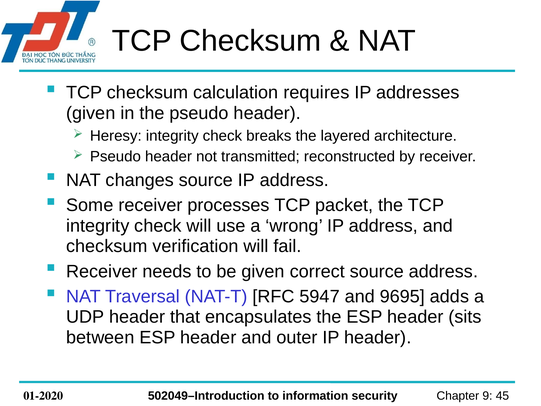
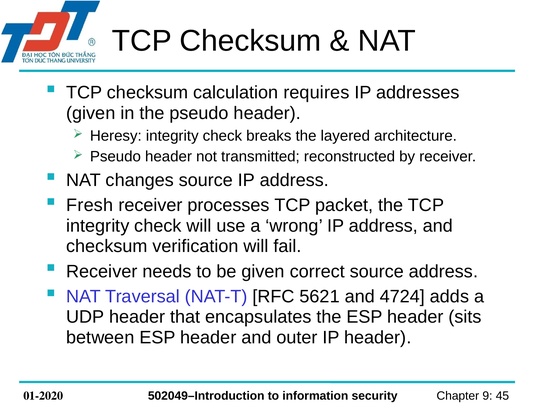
Some: Some -> Fresh (90, 205)
5947: 5947 -> 5621 (320, 296)
9695: 9695 -> 4724 (402, 296)
